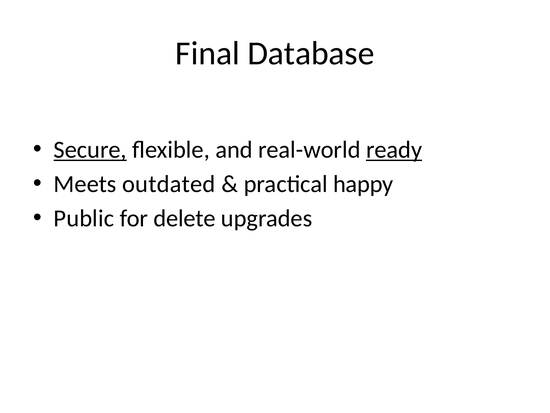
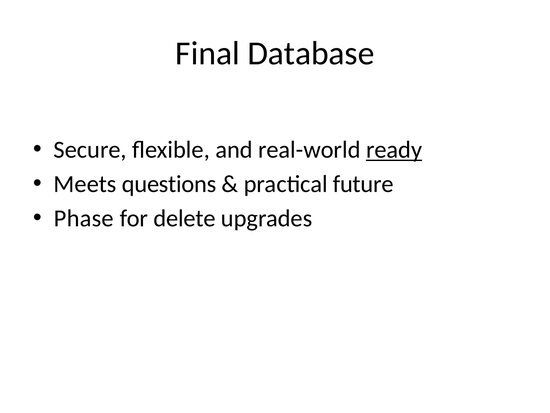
Secure underline: present -> none (90, 150)
outdated: outdated -> questions (169, 184)
happy: happy -> future (363, 184)
Public: Public -> Phase (84, 218)
